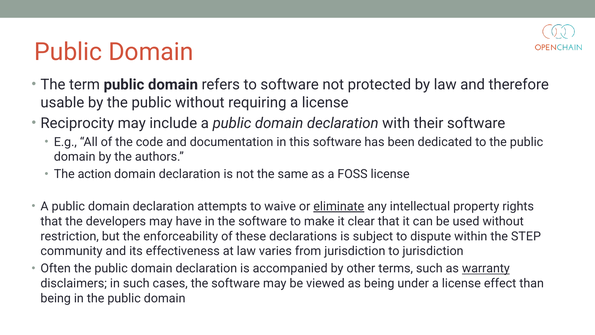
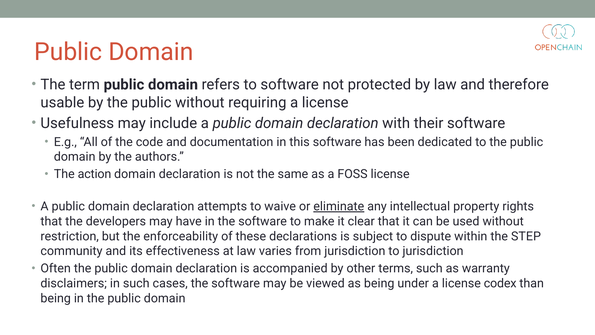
Reciprocity: Reciprocity -> Usefulness (77, 123)
warranty underline: present -> none (486, 268)
effect: effect -> codex (500, 283)
